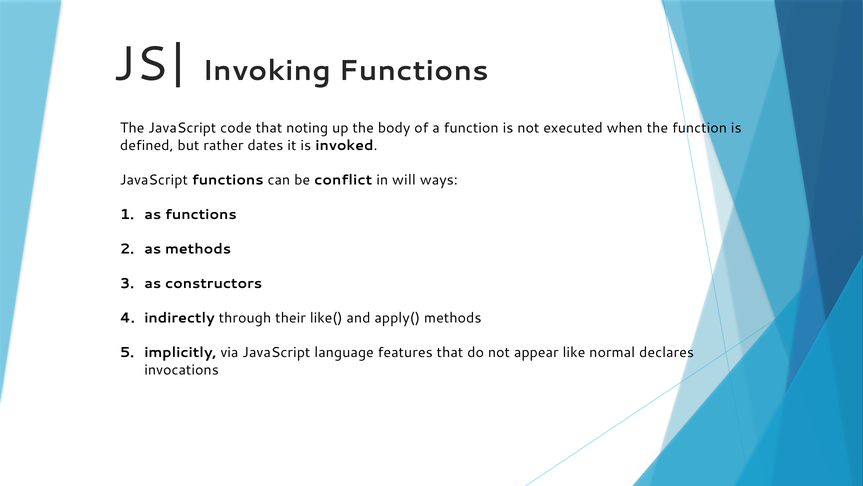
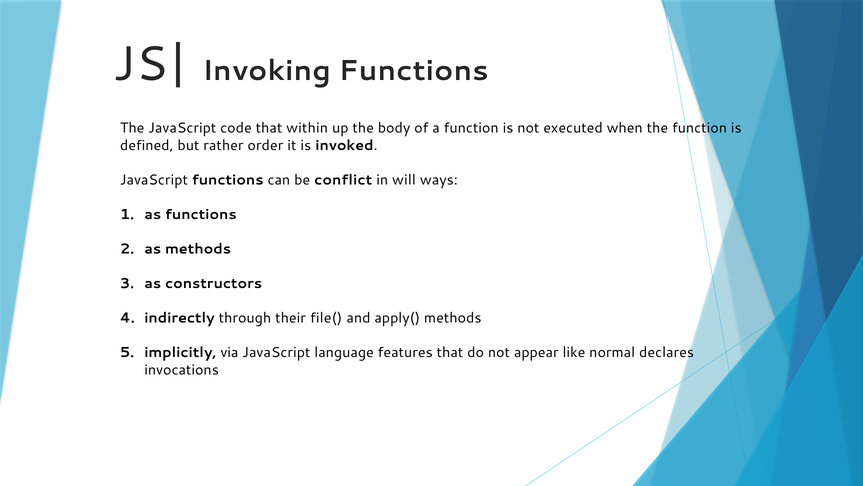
noting: noting -> within (307, 128)
dates: dates -> order (265, 145)
like(: like( -> file( (326, 318)
